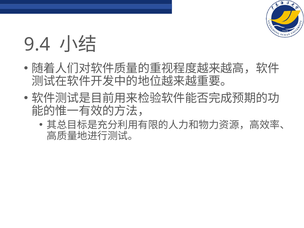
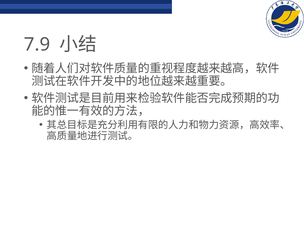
9.4: 9.4 -> 7.9 (37, 45)
